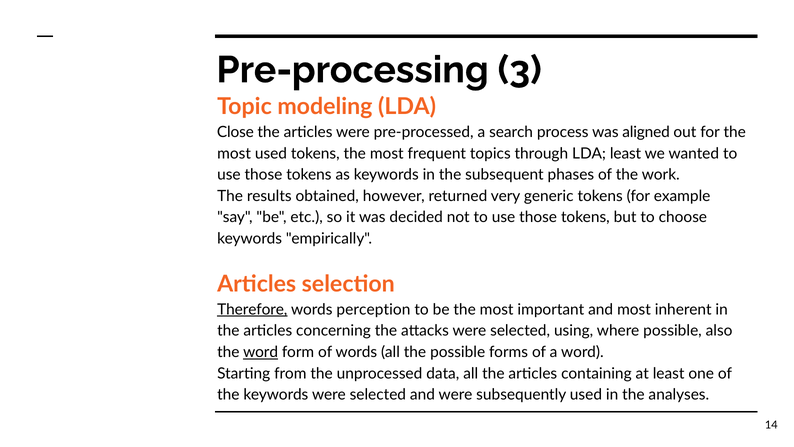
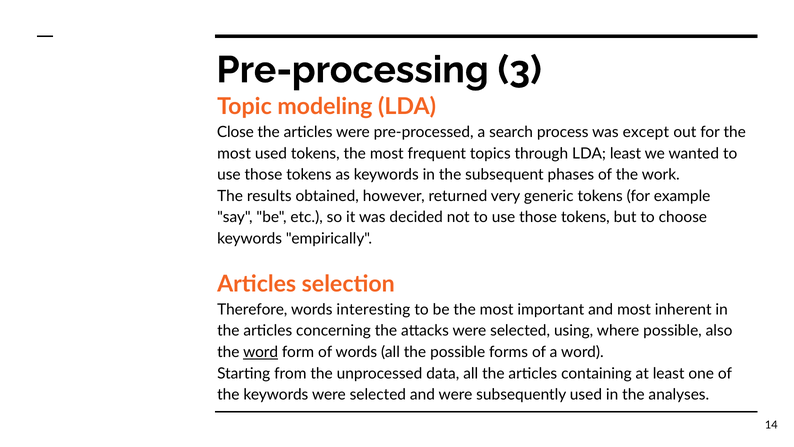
aligned: aligned -> except (646, 132)
Therefore underline: present -> none (252, 309)
perception: perception -> interesting (373, 309)
